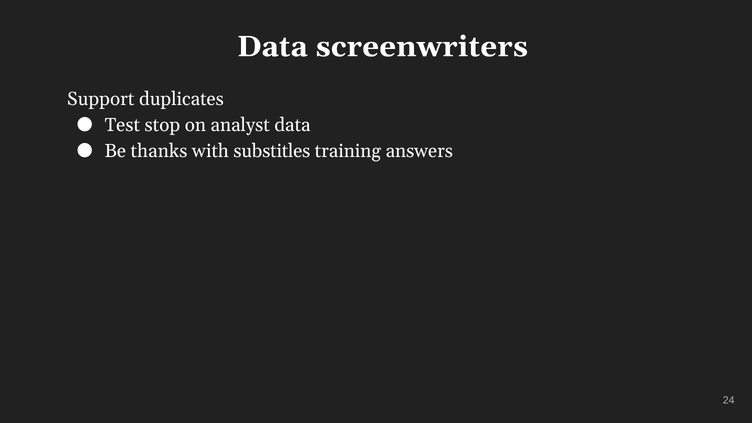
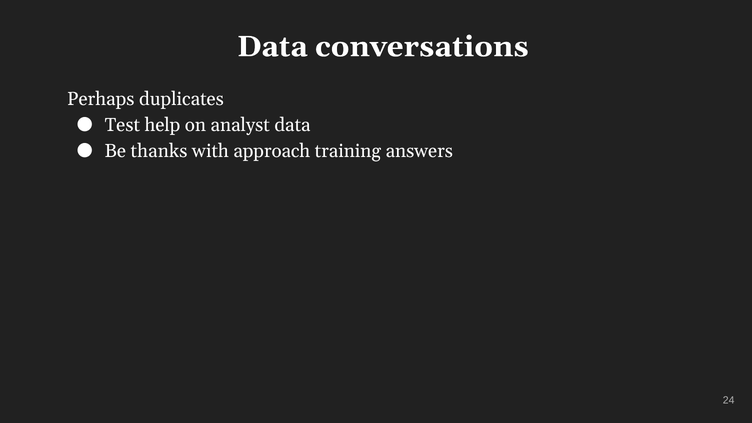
screenwriters: screenwriters -> conversations (422, 47)
Support: Support -> Perhaps (101, 99)
stop: stop -> help (162, 125)
substitles: substitles -> approach (272, 151)
